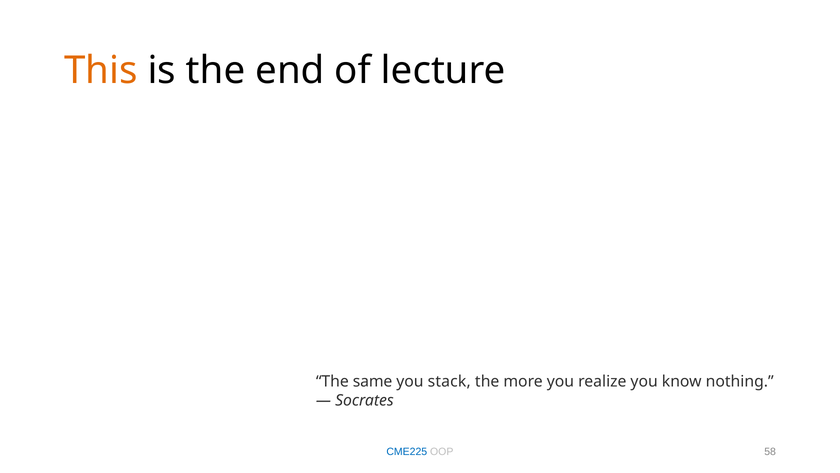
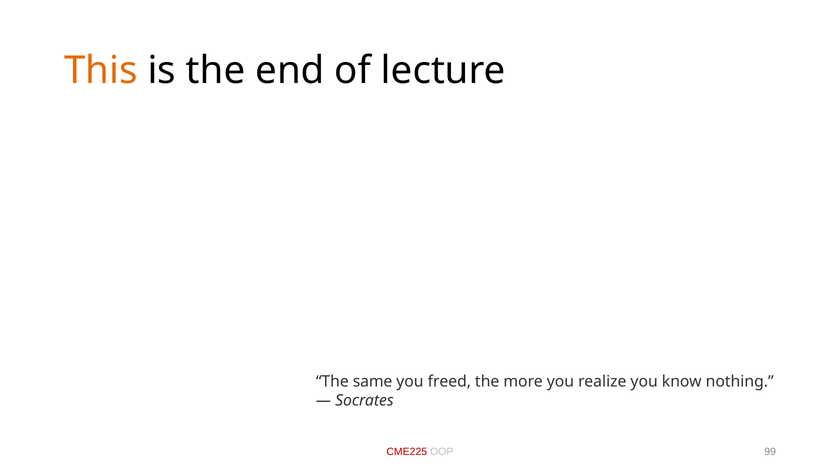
stack: stack -> freed (449, 381)
CME225 colour: blue -> red (407, 451)
58: 58 -> 99 (770, 451)
